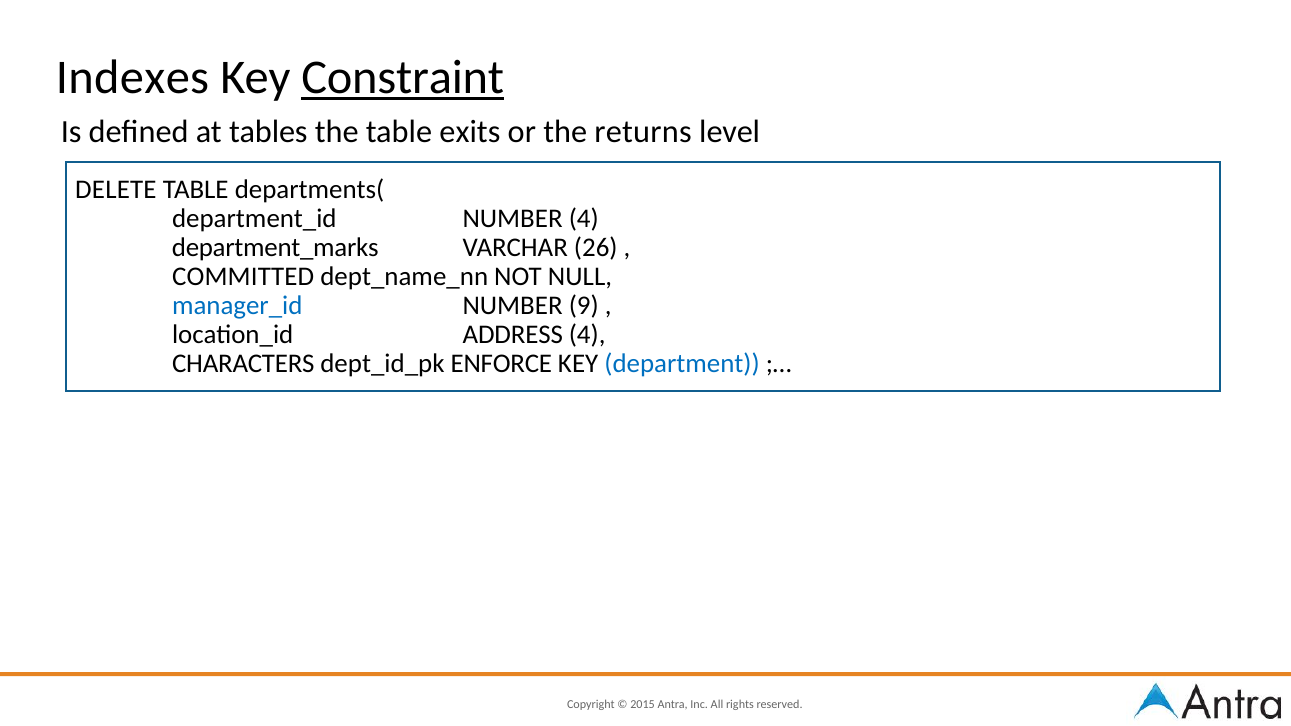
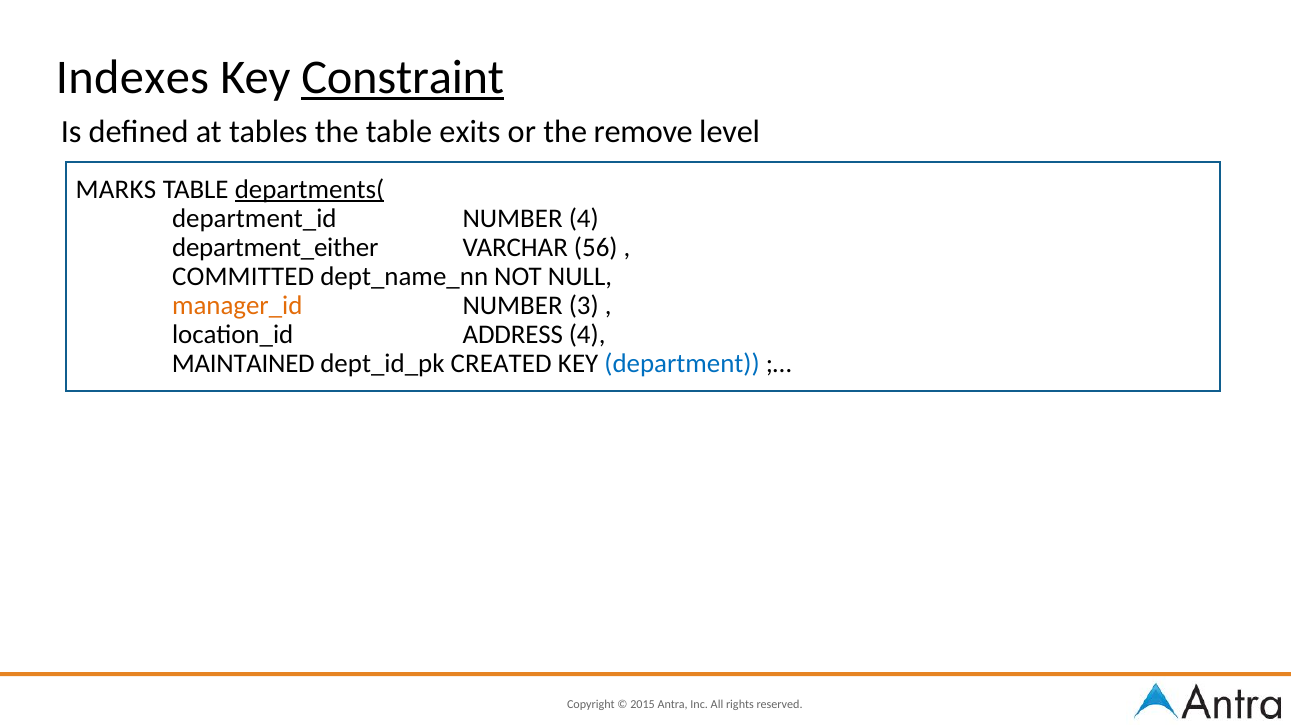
returns: returns -> remove (643, 132)
DELETE: DELETE -> MARKS (116, 190)
departments( underline: none -> present (310, 190)
department_marks: department_marks -> department_either (275, 248)
26: 26 -> 56 (596, 248)
manager_id colour: blue -> orange (237, 306)
9: 9 -> 3 (584, 306)
CHARACTERS: CHARACTERS -> MAINTAINED (243, 364)
ENFORCE: ENFORCE -> CREATED (501, 364)
